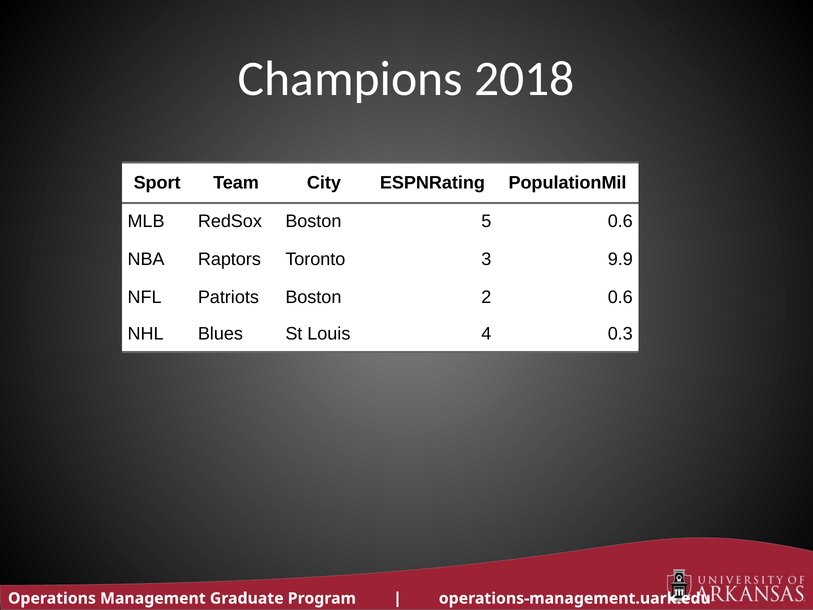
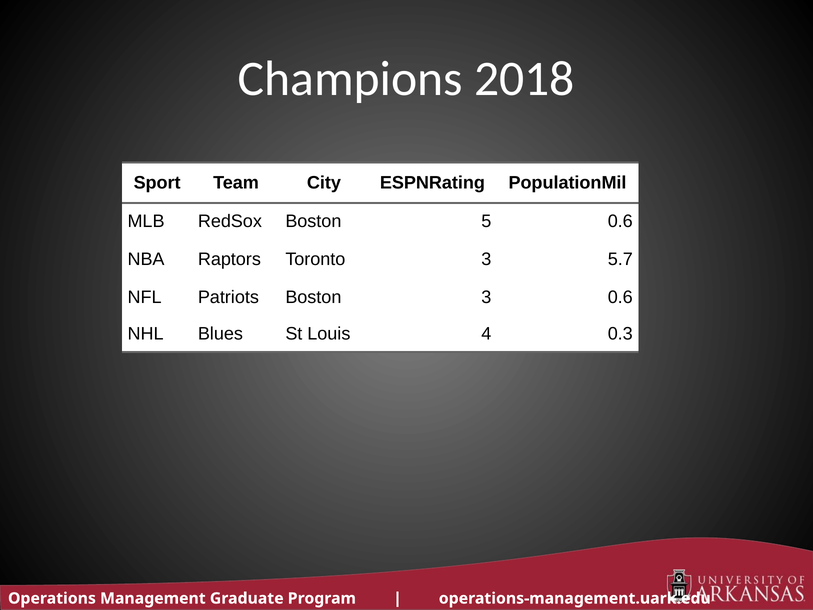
9.9: 9.9 -> 5.7 (620, 259)
Boston 2: 2 -> 3 (486, 297)
